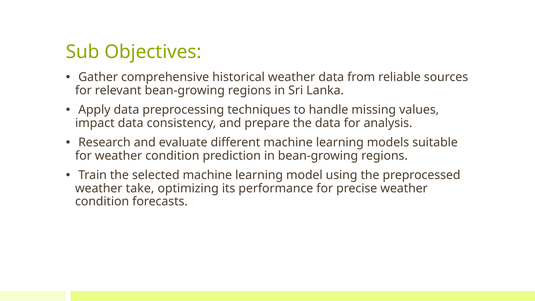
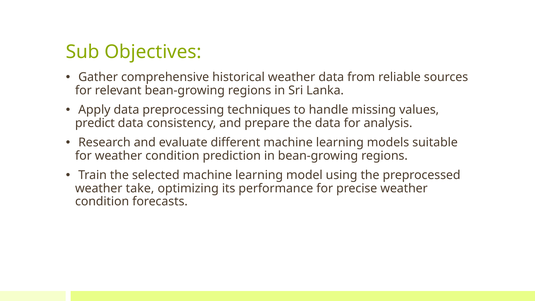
impact: impact -> predict (95, 123)
